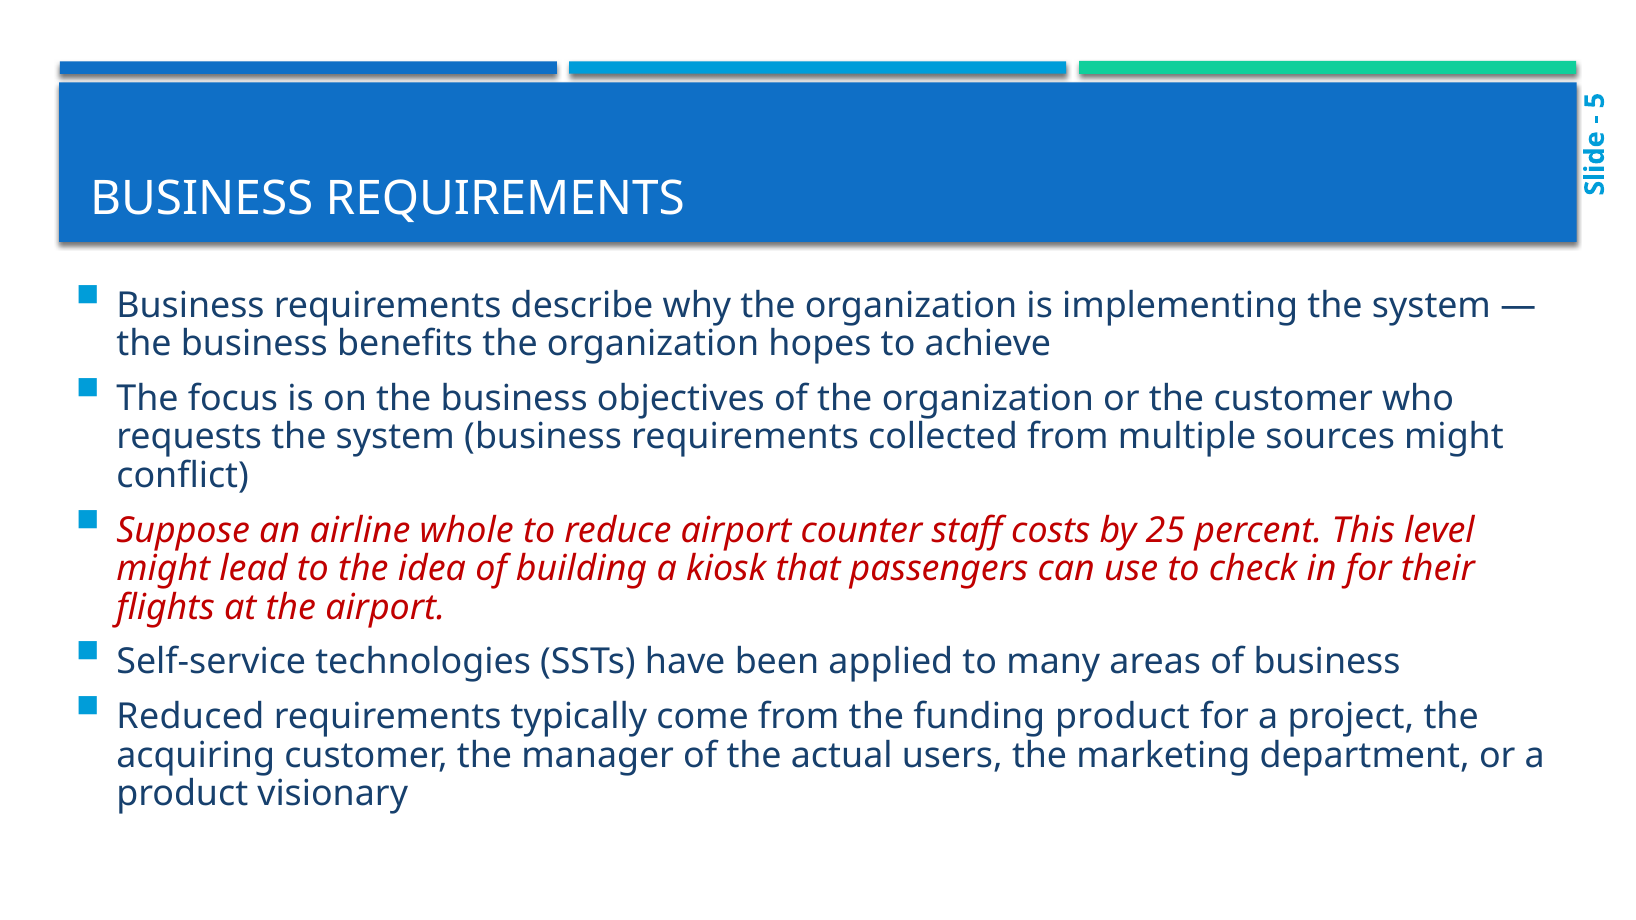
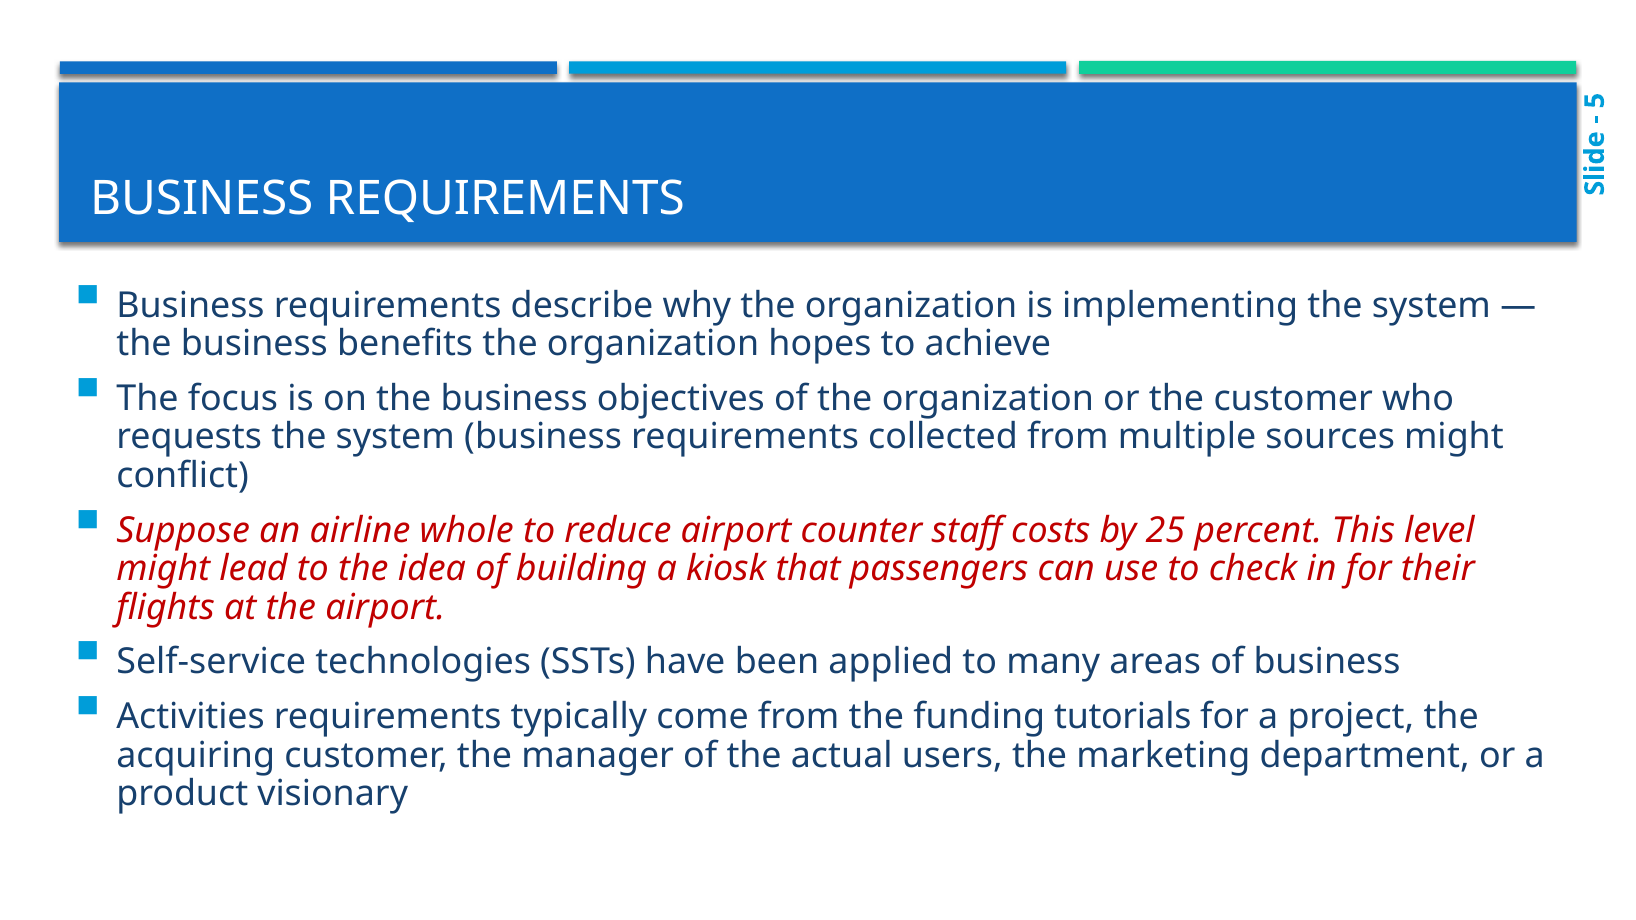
Reduced: Reduced -> Activities (191, 717)
funding product: product -> tutorials (1123, 717)
